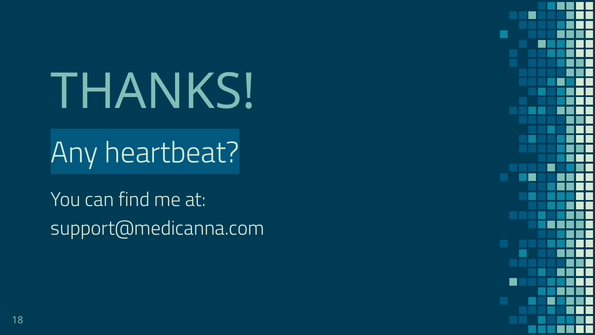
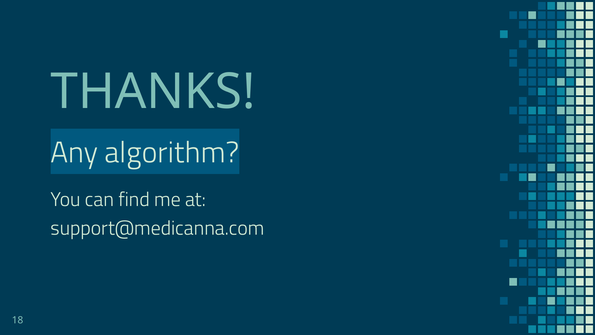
heartbeat: heartbeat -> algorithm (172, 152)
